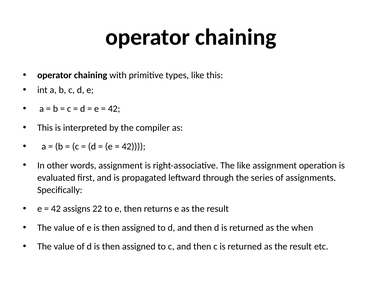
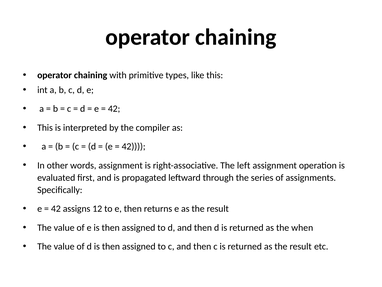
The like: like -> left (244, 165)
22: 22 -> 12 (97, 208)
